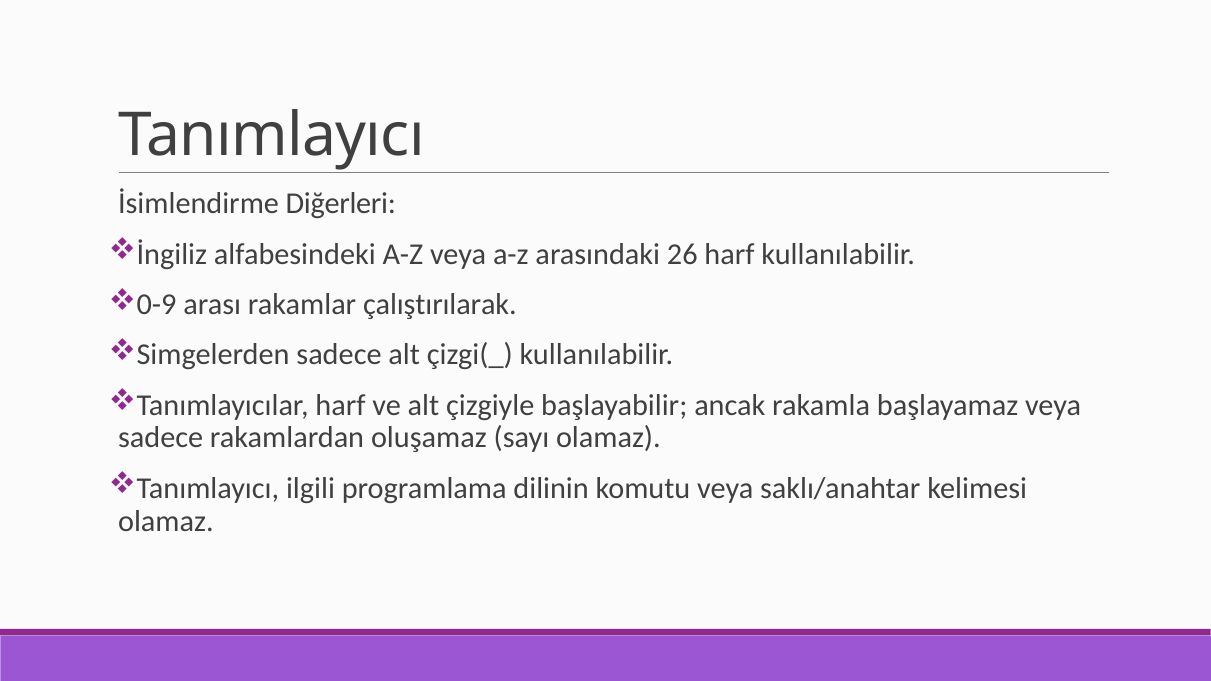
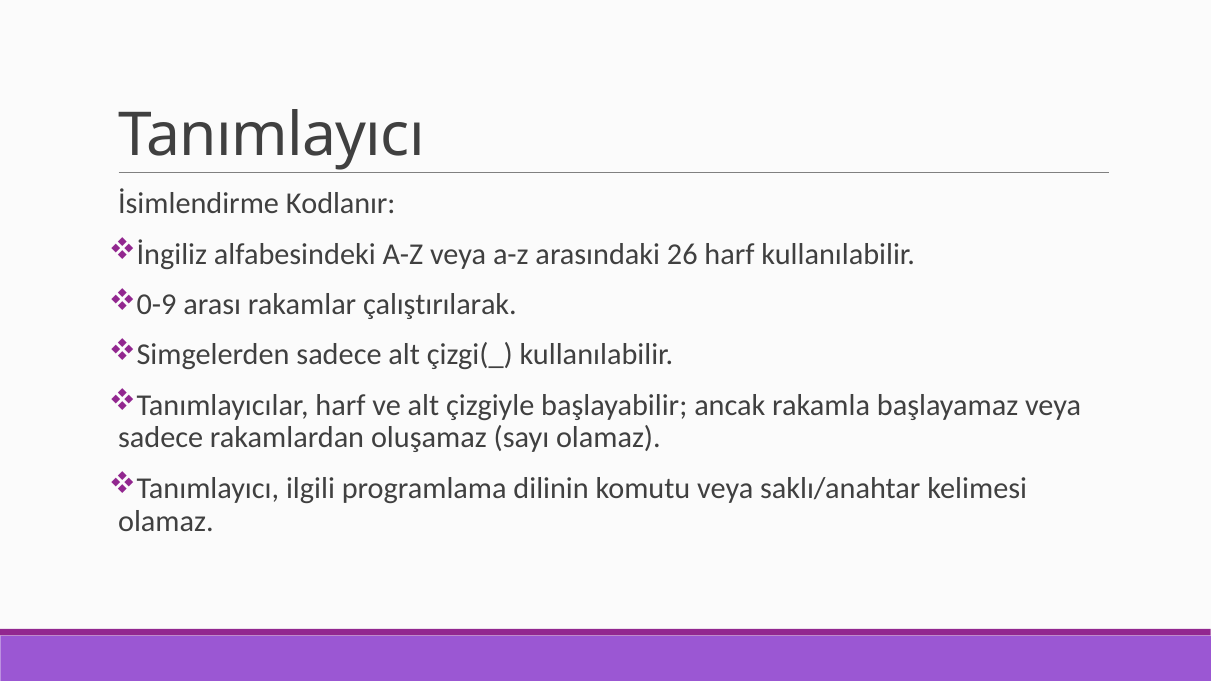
Diğerleri: Diğerleri -> Kodlanır (341, 204)
